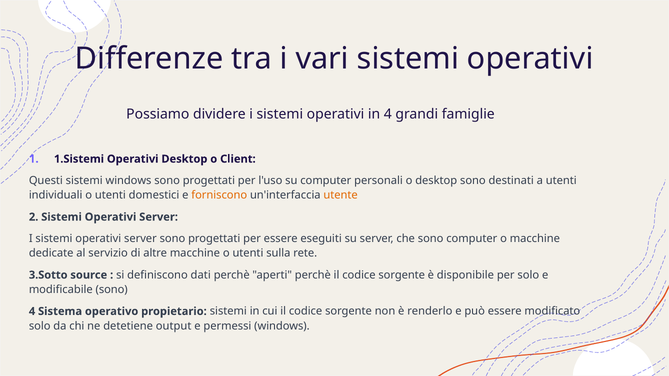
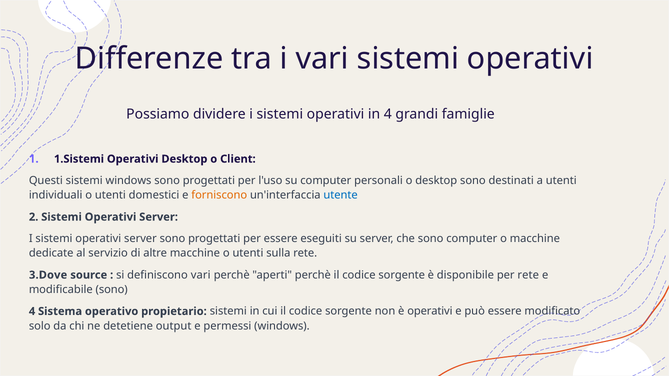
utente colour: orange -> blue (341, 195)
3.Sotto: 3.Sotto -> 3.Dove (48, 275)
definiscono dati: dati -> vari (201, 275)
per solo: solo -> rete (528, 275)
è renderlo: renderlo -> operativi (430, 312)
